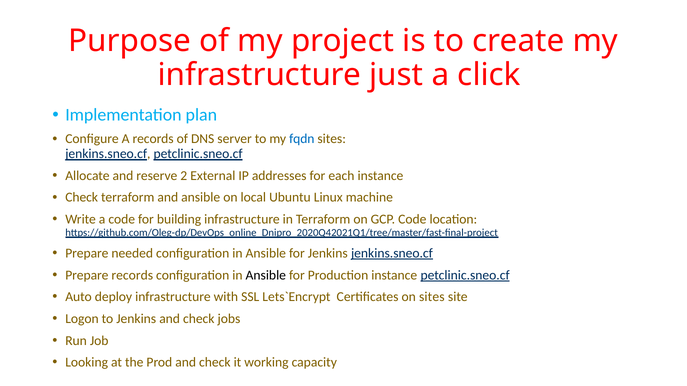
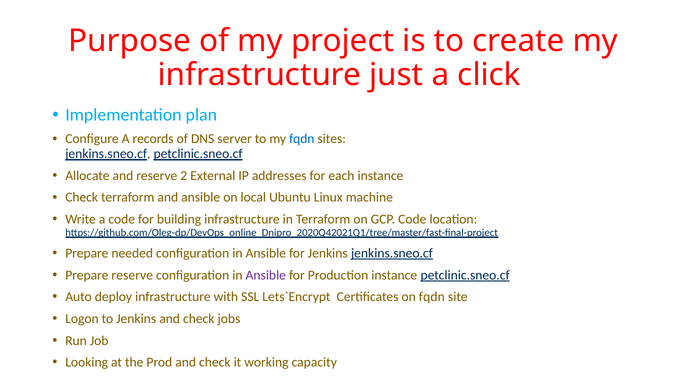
Prepare records: records -> reserve (132, 275)
Ansible colour: black -> purple (266, 275)
on sites: sites -> fqdn (432, 297)
